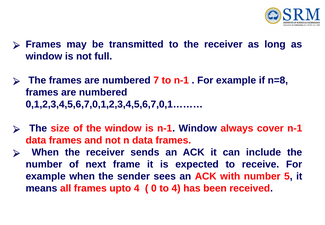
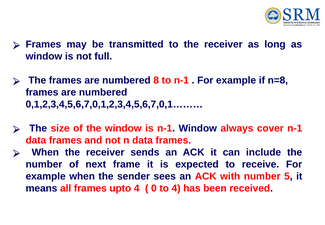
7: 7 -> 8 (156, 80)
